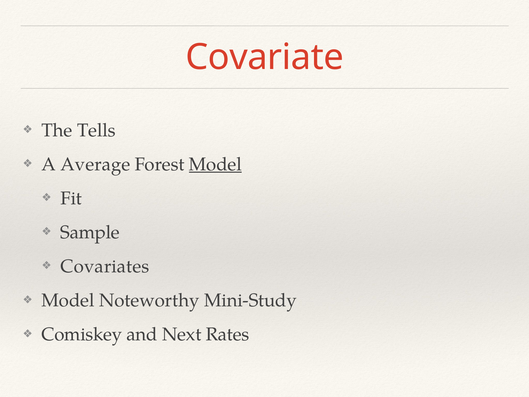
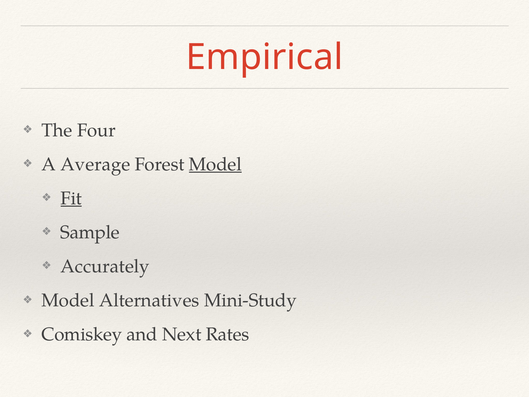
Covariate: Covariate -> Empirical (264, 57)
Tells: Tells -> Four (96, 130)
Fit underline: none -> present (71, 198)
Covariates: Covariates -> Accurately (105, 266)
Noteworthy: Noteworthy -> Alternatives (149, 300)
